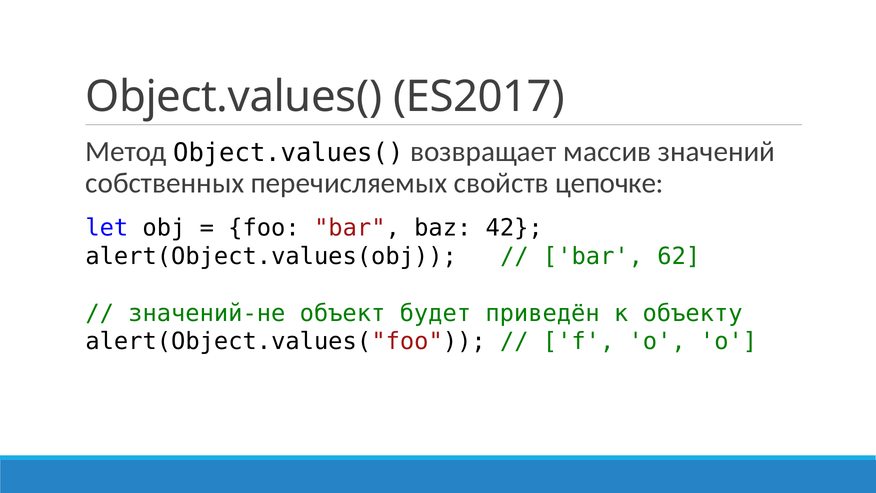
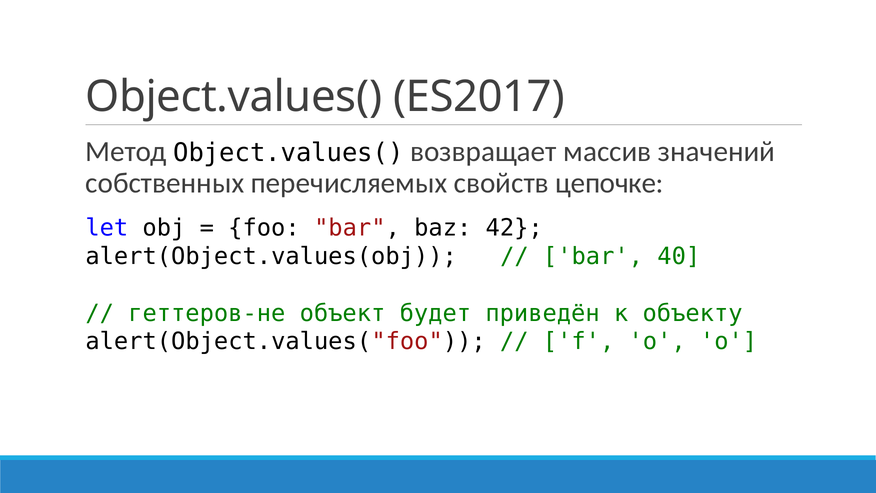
62: 62 -> 40 (679, 256)
значений-не: значений-не -> геттеров-не (207, 313)
